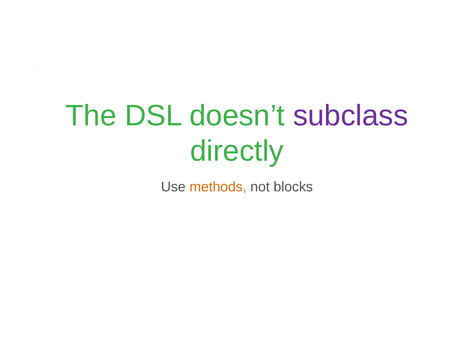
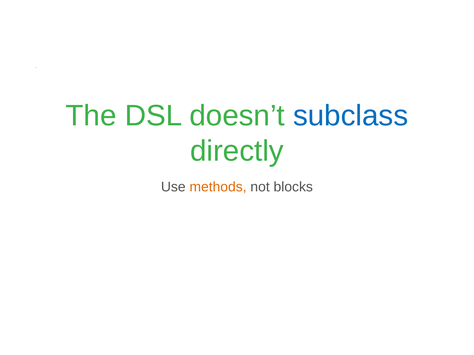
subclass colour: purple -> blue (351, 116)
